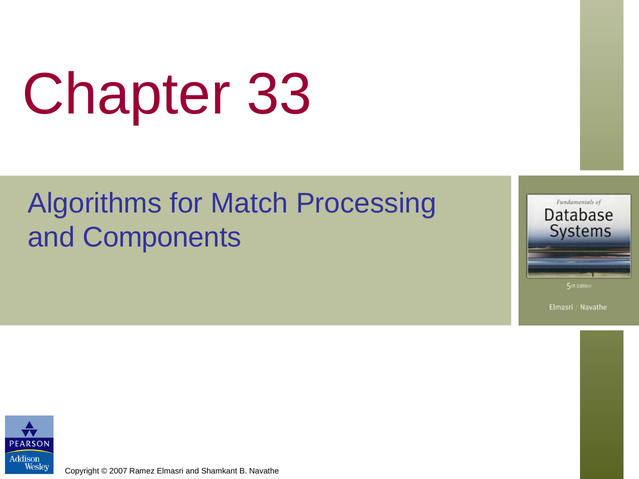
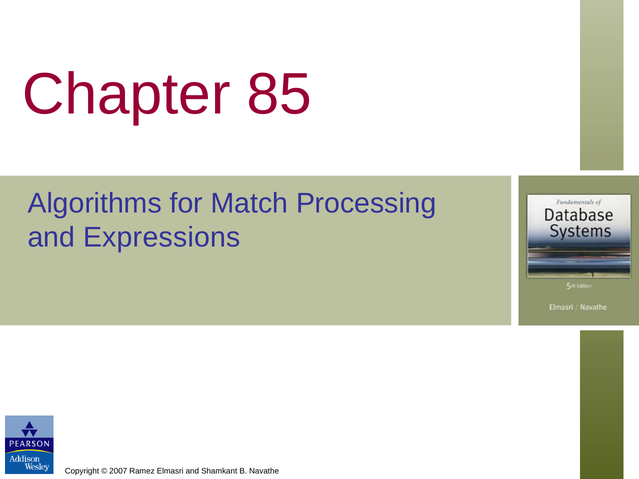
33: 33 -> 85 (279, 95)
Components: Components -> Expressions (162, 237)
